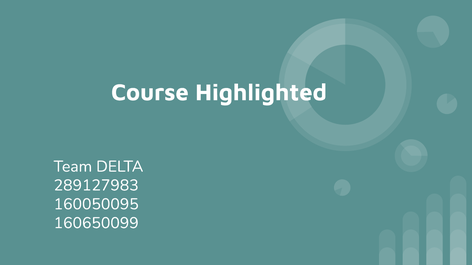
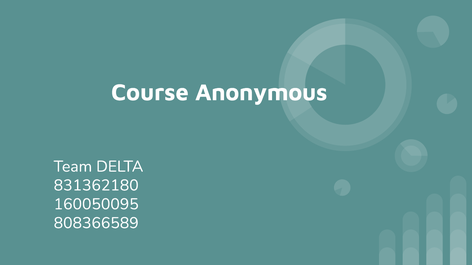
Highlighted: Highlighted -> Anonymous (261, 93)
289127983: 289127983 -> 831362180 (96, 186)
160650099: 160650099 -> 808366589 (96, 223)
